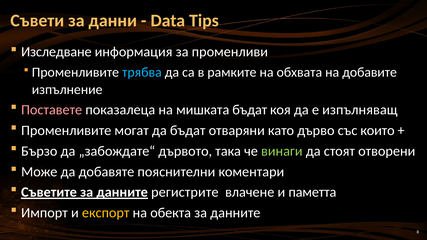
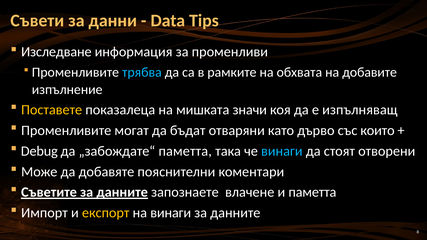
Поставете colour: pink -> yellow (52, 110)
мишката бъдат: бъдат -> значи (250, 110)
Бързо: Бързо -> Debug (39, 151)
„забождате“ дървото: дървото -> паметта (185, 151)
винаги colour: light green -> light blue (282, 151)
регистрите: регистрите -> запознаете (185, 192)
на обекта: обекта -> винаги (171, 213)
